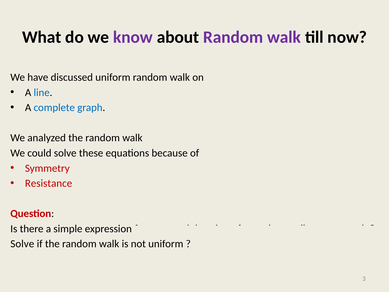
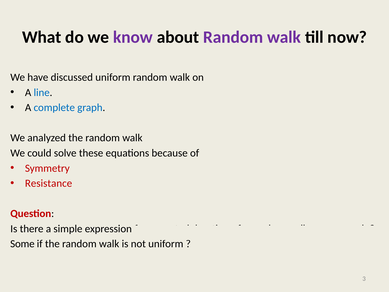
Solve: Solve -> Some (22, 244)
